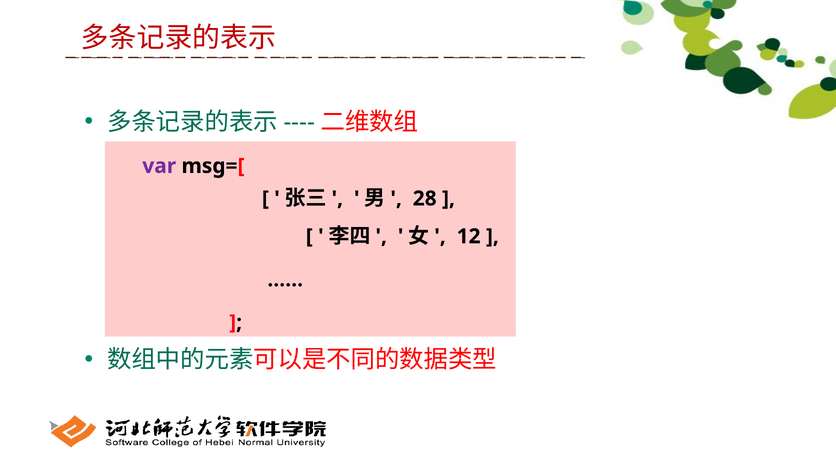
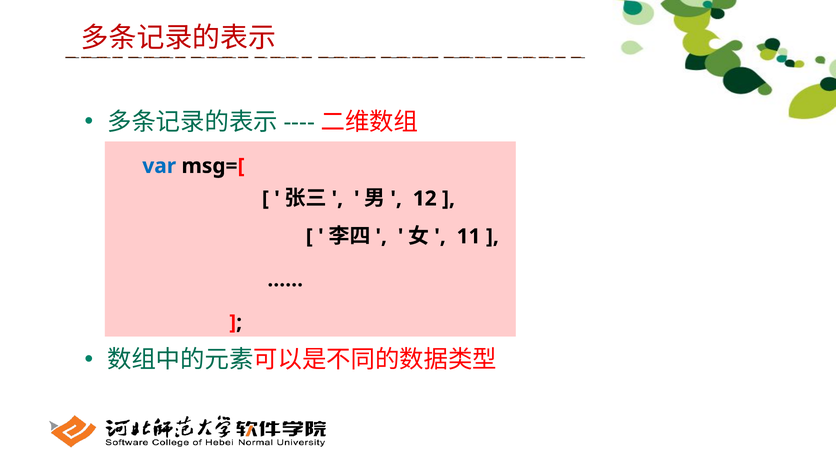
var colour: purple -> blue (159, 166)
28: 28 -> 12 (425, 199)
12: 12 -> 11 (469, 236)
